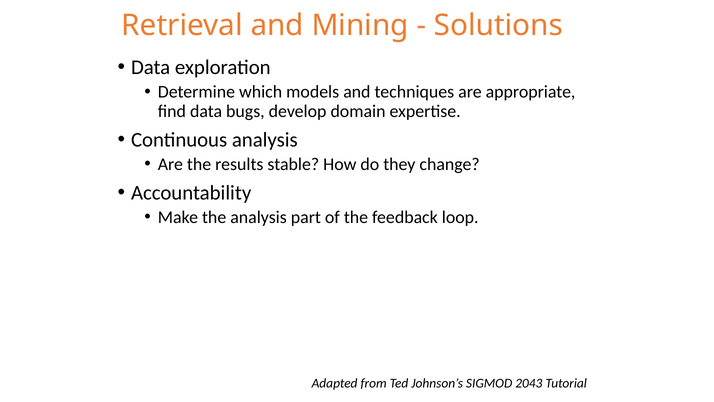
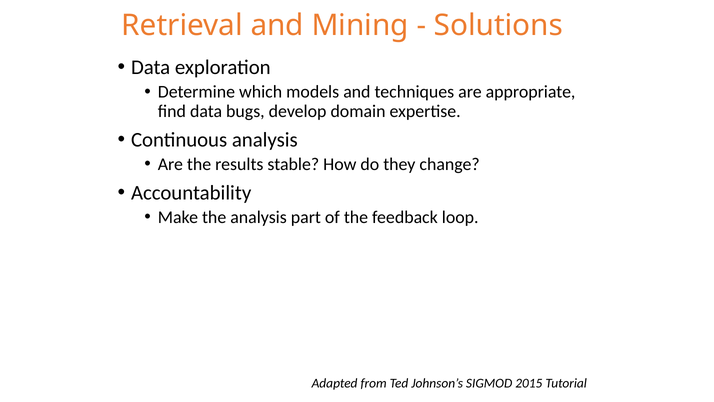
2043: 2043 -> 2015 (529, 383)
